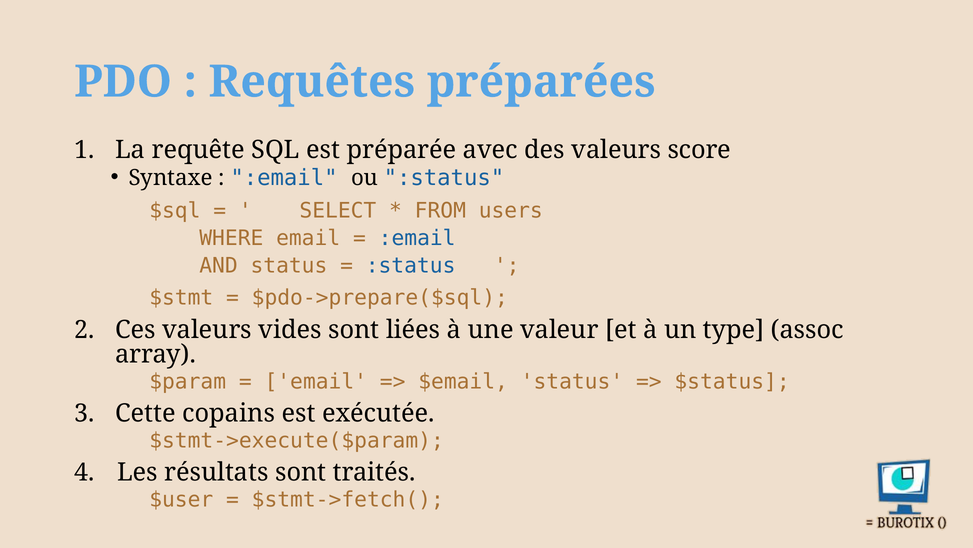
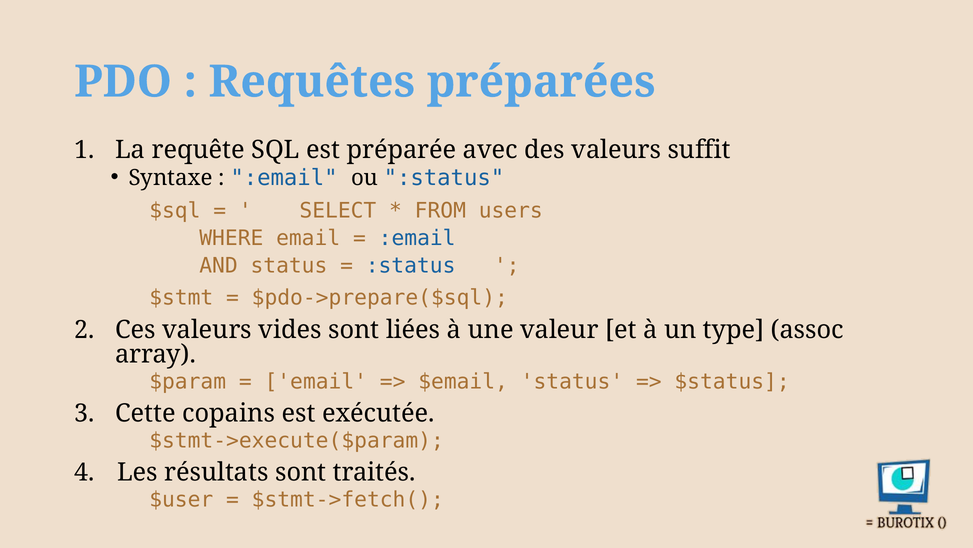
score: score -> suffit (699, 150)
